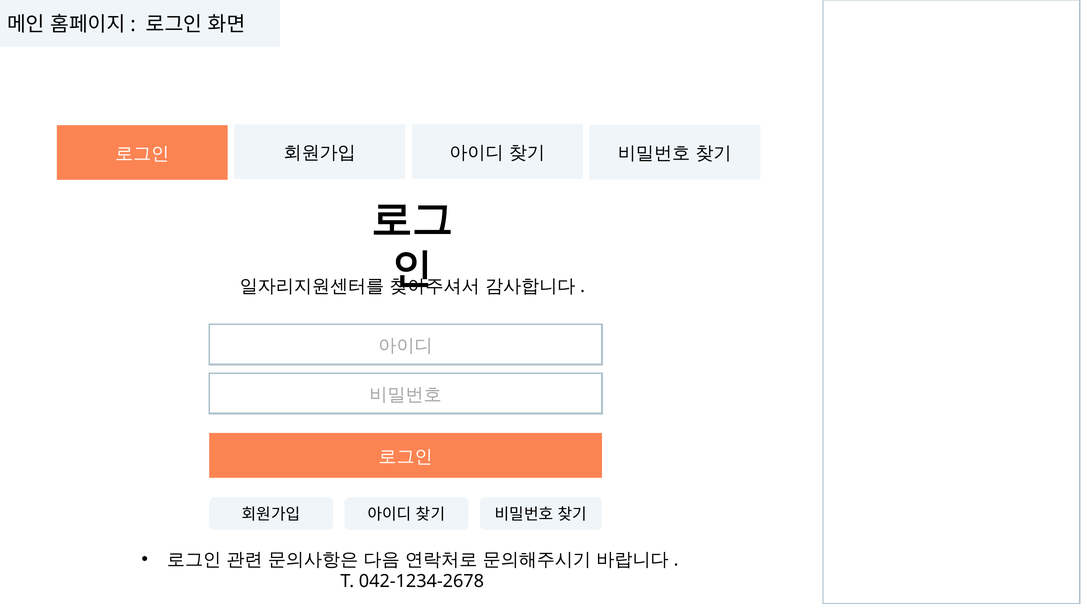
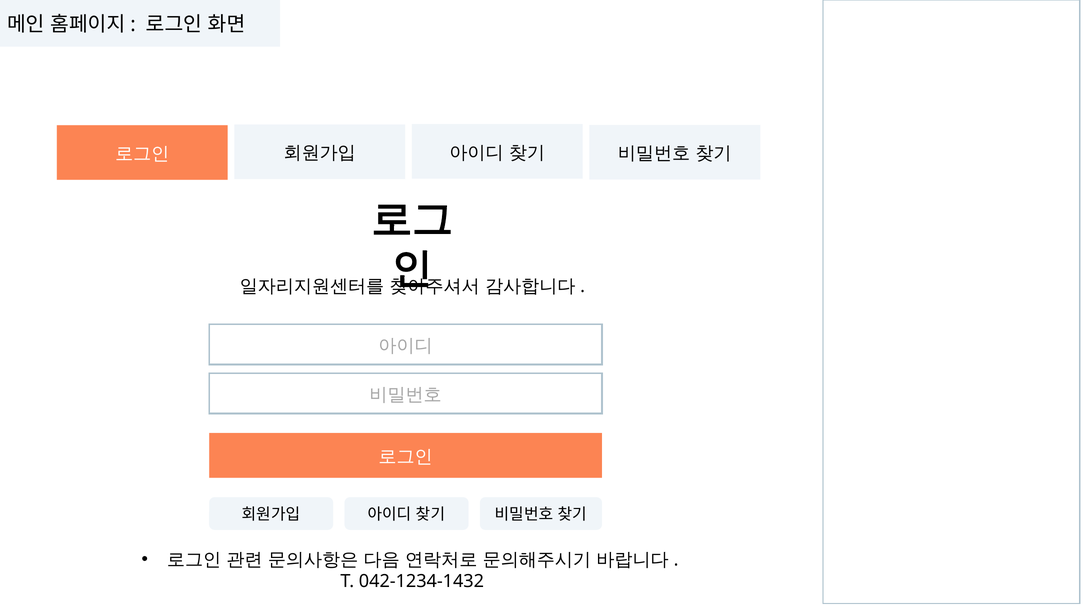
042-1234-2678: 042-1234-2678 -> 042-1234-1432 (421, 582)
